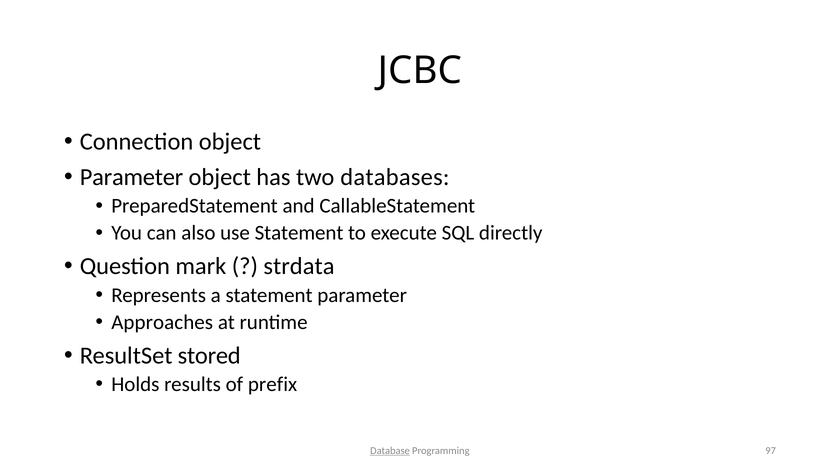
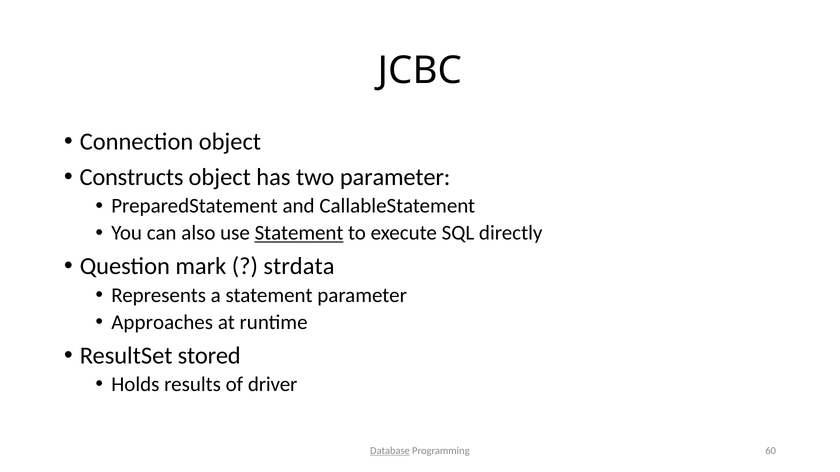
Parameter: Parameter -> Constructs (132, 177)
two databases: databases -> parameter (395, 177)
Statement underline: none -> present (299, 233)
prefix: prefix -> driver (273, 385)
97: 97 -> 60 (771, 451)
